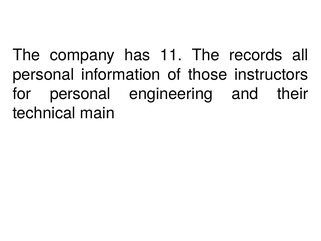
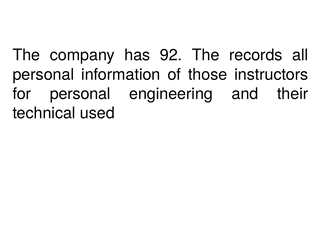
11: 11 -> 92 (171, 55)
main: main -> used (97, 113)
